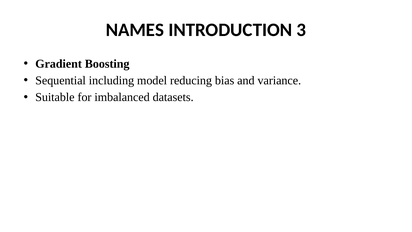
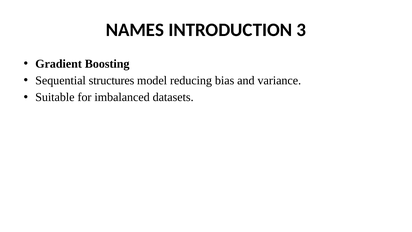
including: including -> structures (112, 80)
